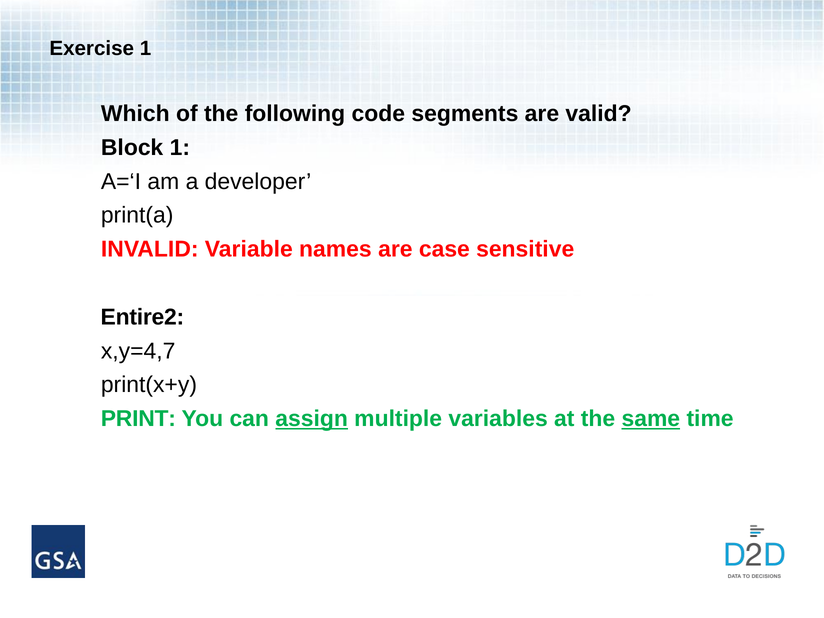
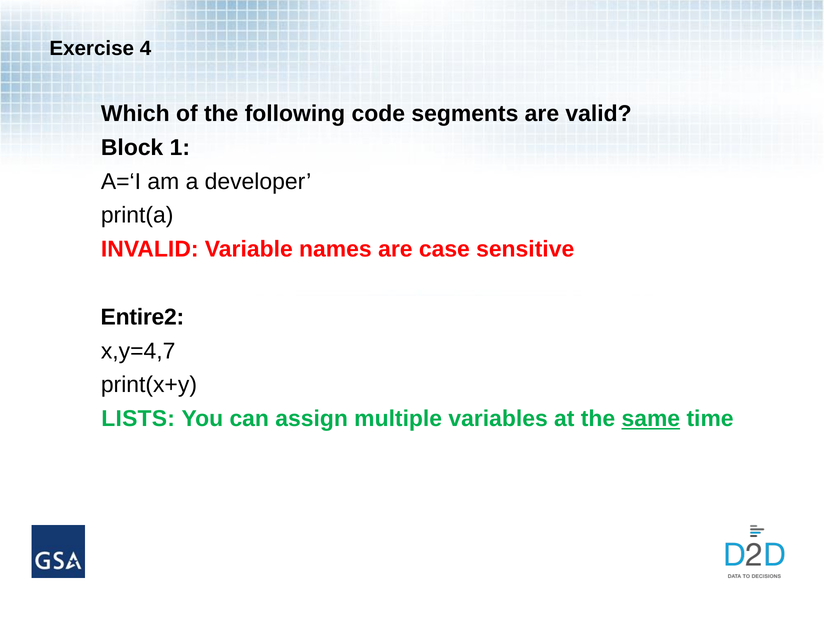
Exercise 1: 1 -> 4 (145, 49)
PRINT: PRINT -> LISTS (138, 419)
assign underline: present -> none (312, 419)
